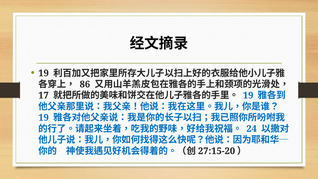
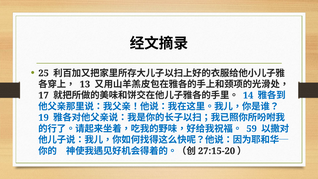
19: 19 -> 25 (44, 73)
86: 86 -> 13 (85, 84)
19: 19 -> 14 (248, 95)
24: 24 -> 59 (252, 129)
